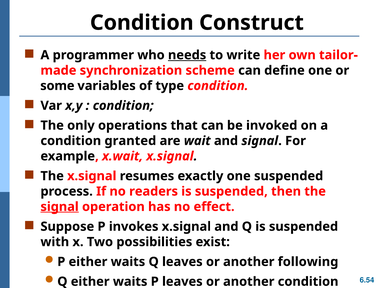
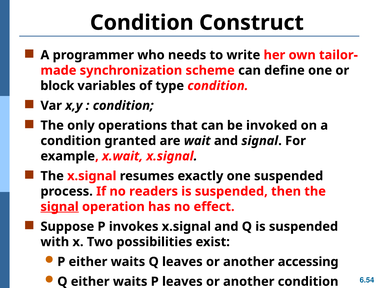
needs underline: present -> none (187, 55)
some: some -> block (57, 86)
following: following -> accessing (308, 262)
